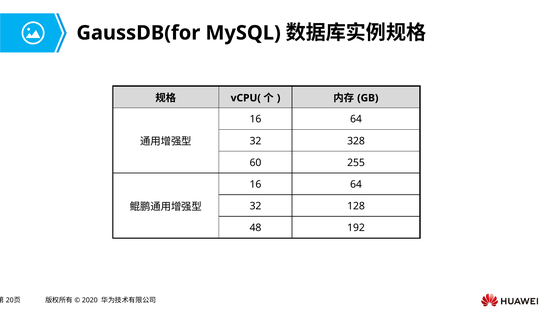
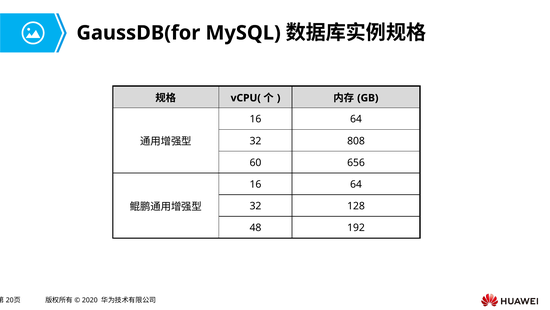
328: 328 -> 808 (356, 141)
255: 255 -> 656 (356, 162)
